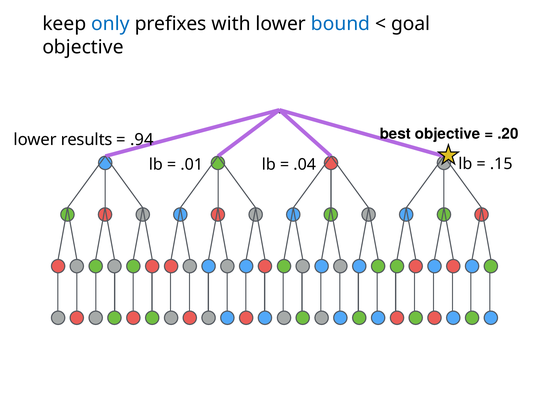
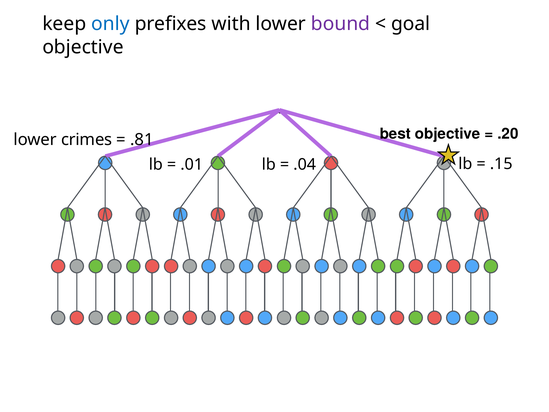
bound colour: blue -> purple (341, 24)
results: results -> crimes (87, 140)
.94: .94 -> .81 (142, 140)
